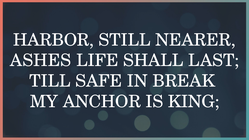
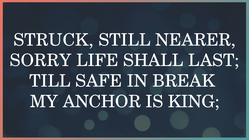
HARBOR: HARBOR -> STRUCK (53, 40)
ASHES: ASHES -> SORRY (41, 61)
